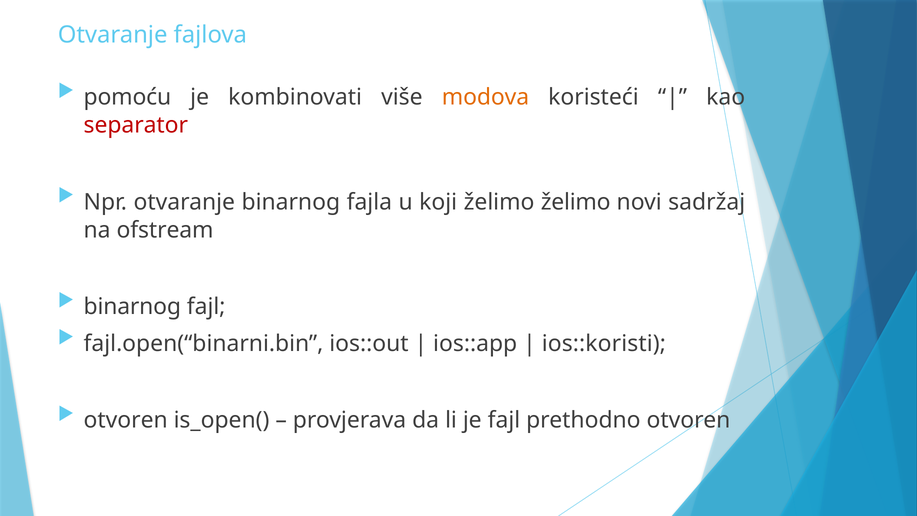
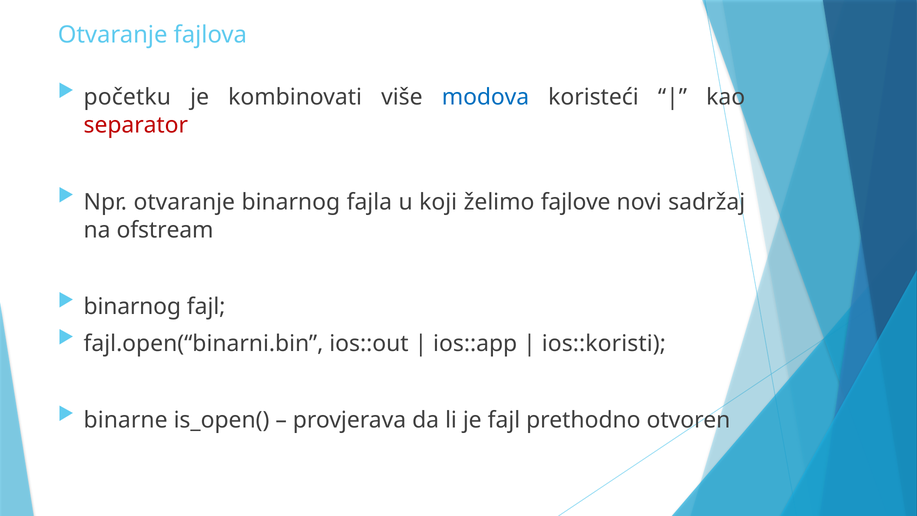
pomoću: pomoću -> početku (127, 97)
modova colour: orange -> blue (485, 97)
želimo želimo: želimo -> fajlove (576, 202)
otvoren: otvoren -> binarne (126, 420)
